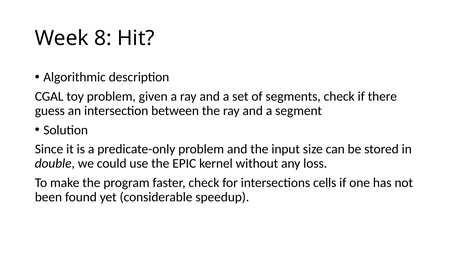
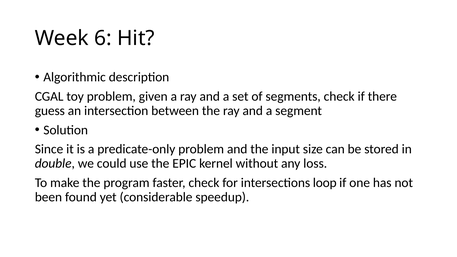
8: 8 -> 6 (103, 38)
cells: cells -> loop (325, 183)
